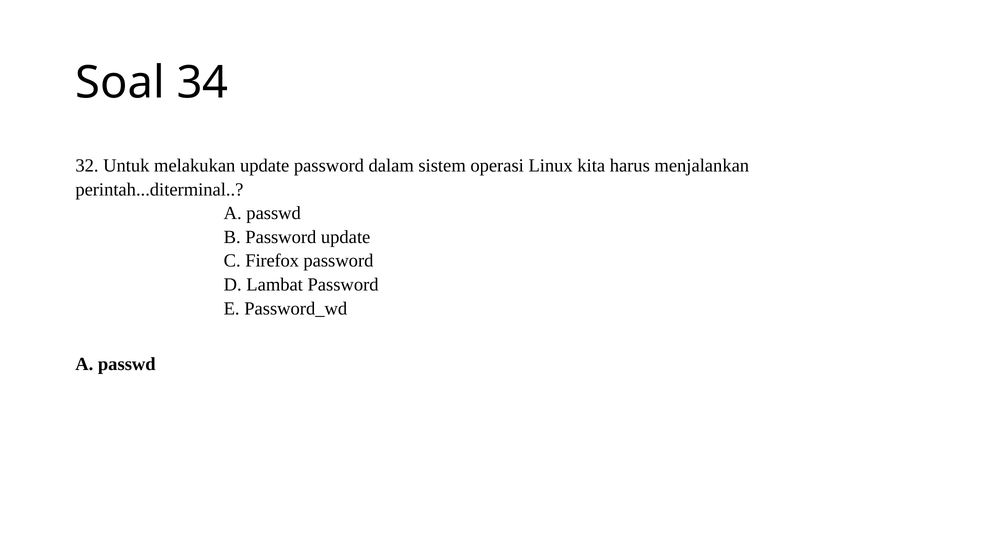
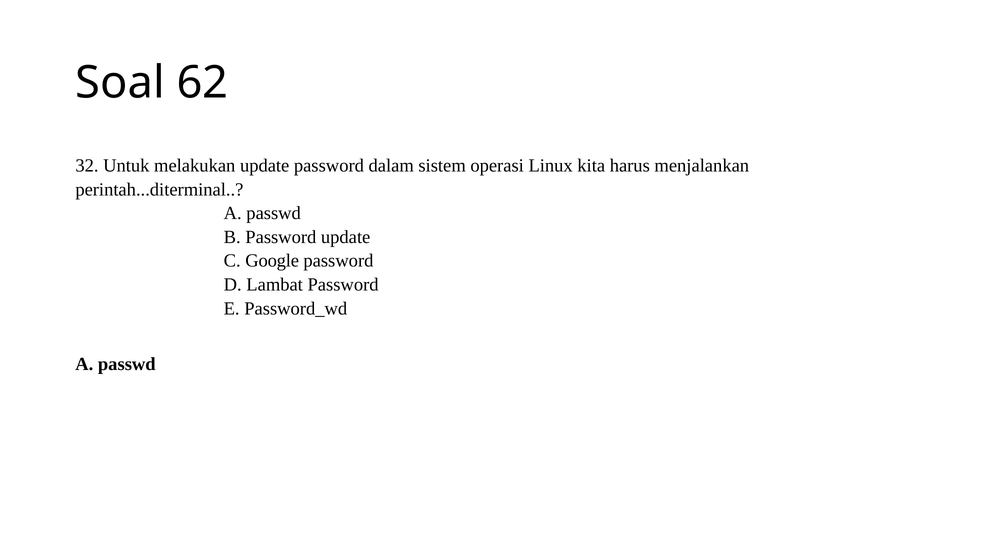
34: 34 -> 62 (202, 83)
Firefox: Firefox -> Google (272, 261)
